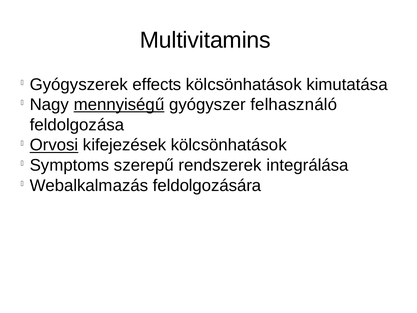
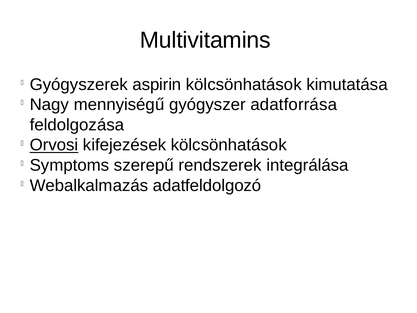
effects: effects -> aspirin (157, 84)
mennyiségű underline: present -> none (119, 105)
felhasználó: felhasználó -> adatforrása (294, 105)
feldolgozására: feldolgozására -> adatfeldolgozó (207, 185)
